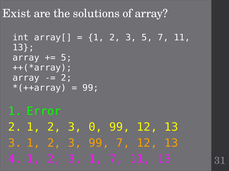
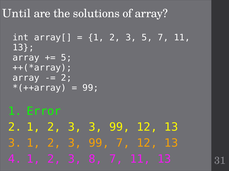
Exist: Exist -> Until (17, 14)
3 0: 0 -> 3 (95, 128)
2 3 1: 1 -> 8 (95, 160)
